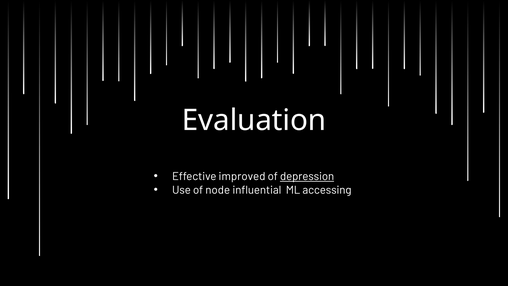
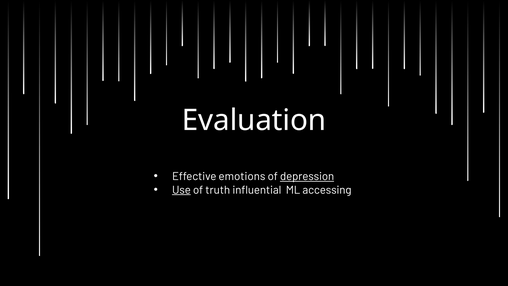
improved: improved -> emotions (242, 176)
Use underline: none -> present (181, 190)
node: node -> truth (218, 190)
